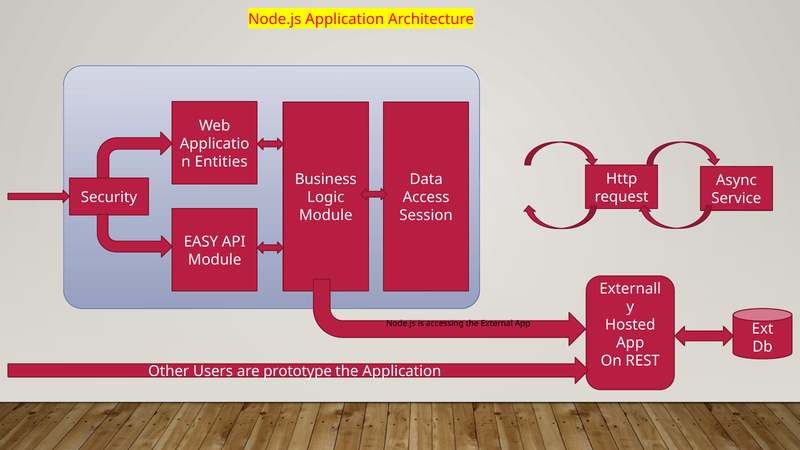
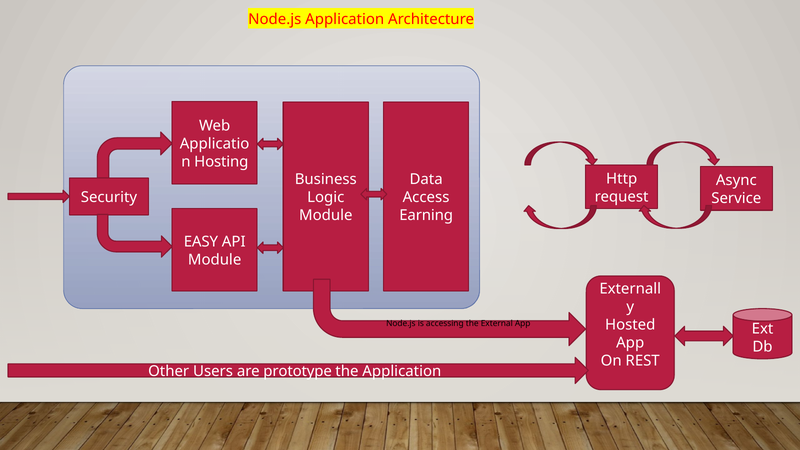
Entities: Entities -> Hosting (221, 162)
Session: Session -> Earning (426, 215)
